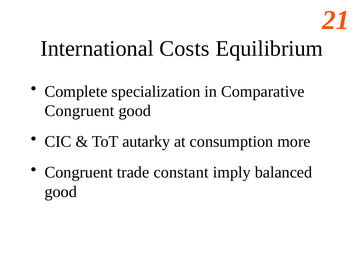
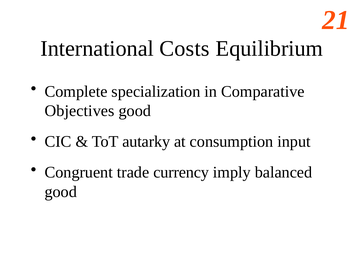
Congruent: Congruent -> Objectives (80, 111)
more: more -> input (294, 142)
constant: constant -> currency (181, 172)
